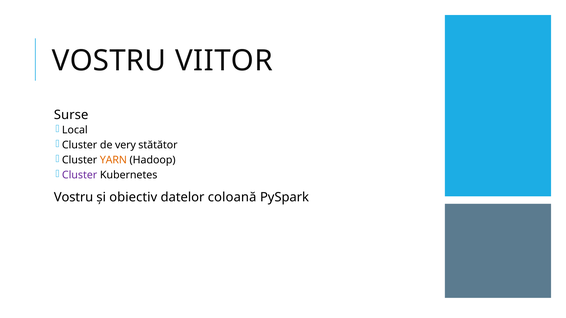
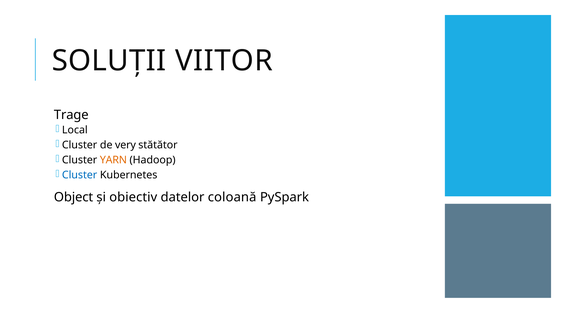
VOSTRU: VOSTRU -> SOLUȚII (109, 61)
Surse: Surse -> Trage (71, 115)
Cluster colour: purple -> blue (80, 175)
Vostru: Vostru -> Object (74, 197)
